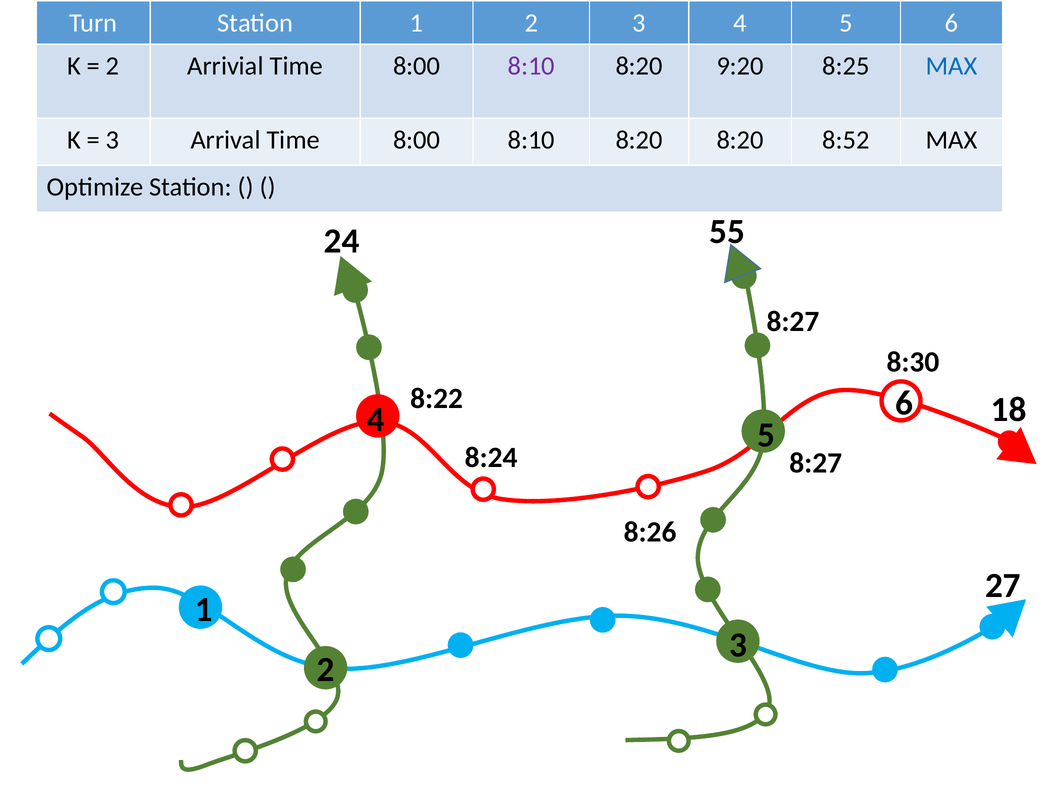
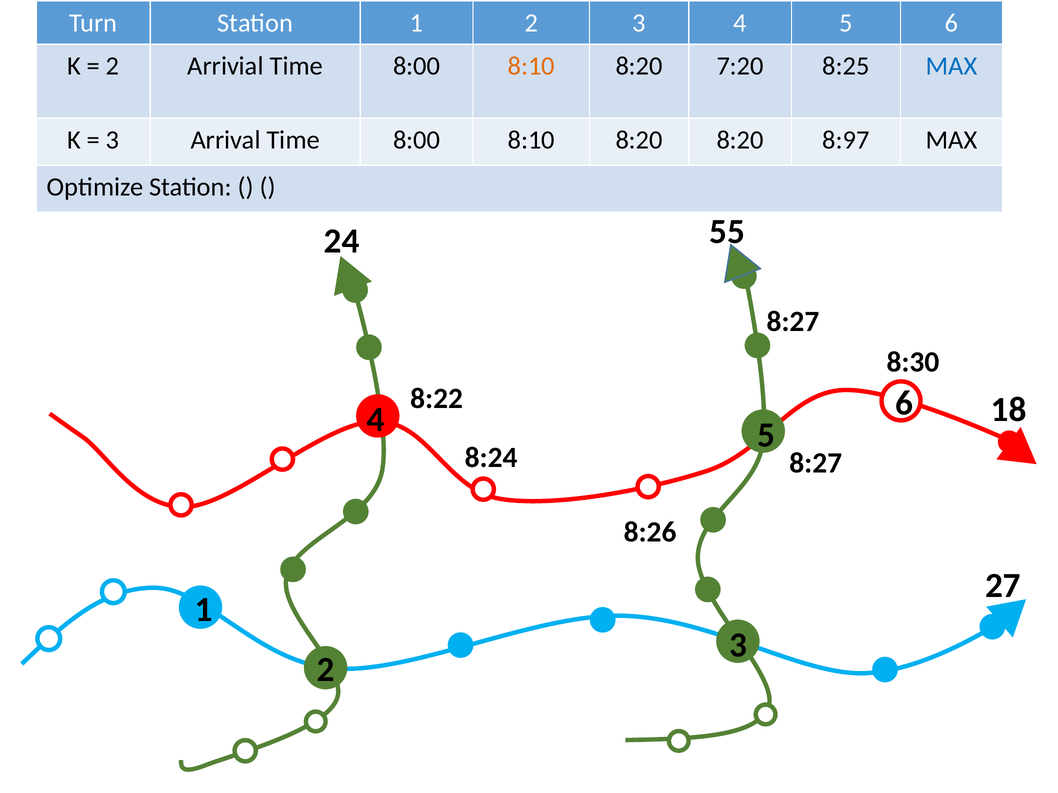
8:10 colour: purple -> orange (531, 66)
9:20: 9:20 -> 7:20 (740, 66)
8:52: 8:52 -> 8:97 (846, 140)
